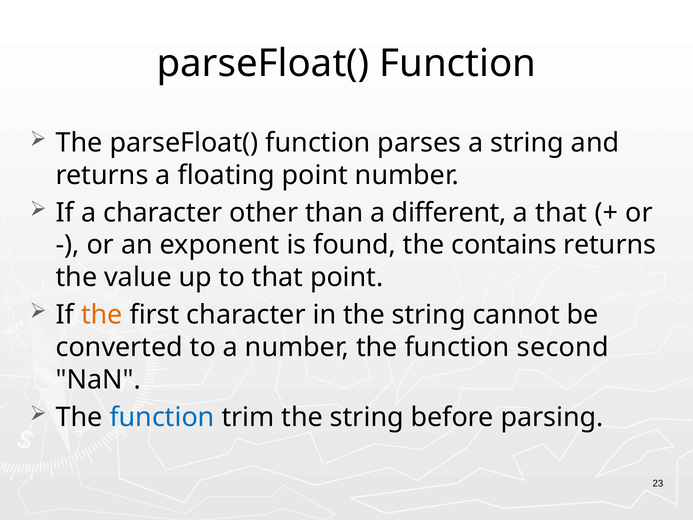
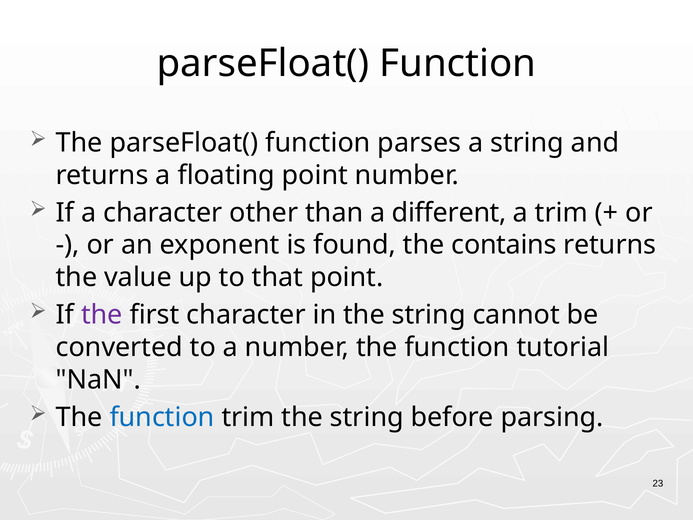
a that: that -> trim (561, 213)
the colour: orange -> purple (102, 315)
second: second -> tutorial (563, 347)
